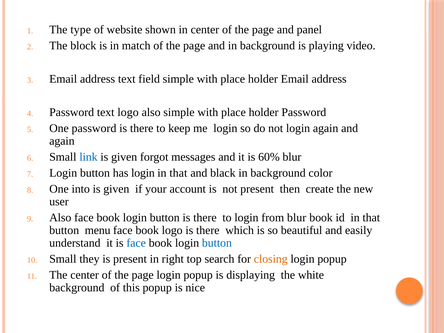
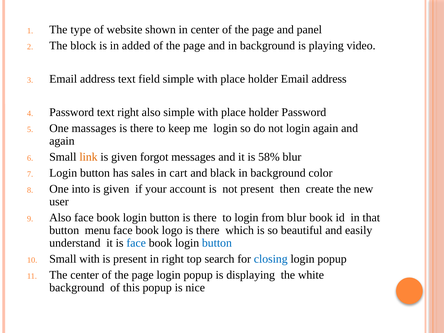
match: match -> added (136, 46)
text logo: logo -> right (128, 112)
One password: password -> massages (94, 128)
link colour: blue -> orange (88, 157)
60%: 60% -> 58% (269, 157)
has login: login -> sales (143, 173)
that: that -> cart (178, 173)
Small they: they -> with (90, 259)
closing colour: orange -> blue (271, 259)
